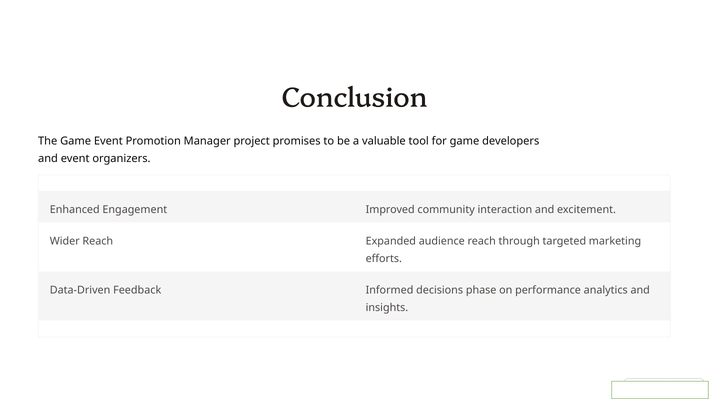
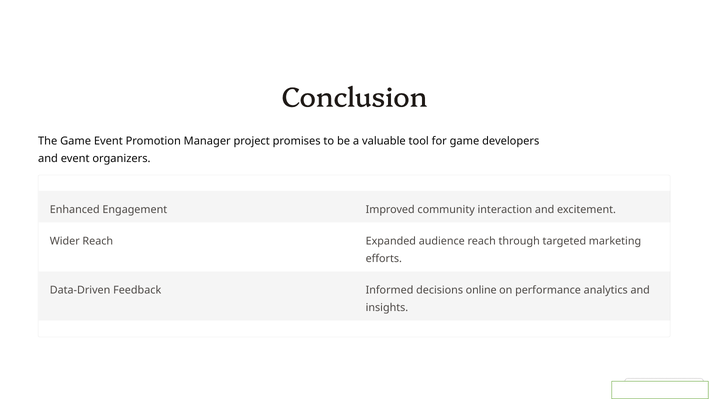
phase: phase -> online (481, 290)
